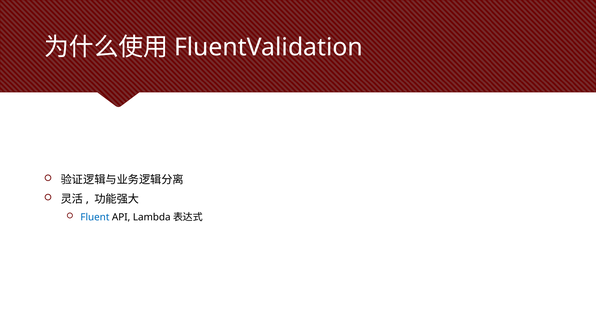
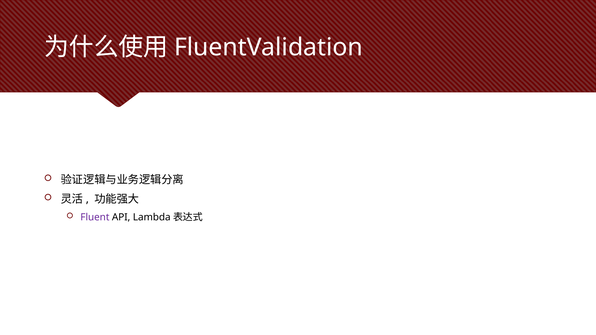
Fluent colour: blue -> purple (95, 218)
